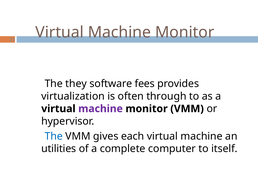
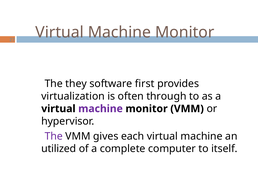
fees: fees -> first (145, 83)
The colour: blue -> purple (54, 136)
utilities: utilities -> utilized (59, 148)
